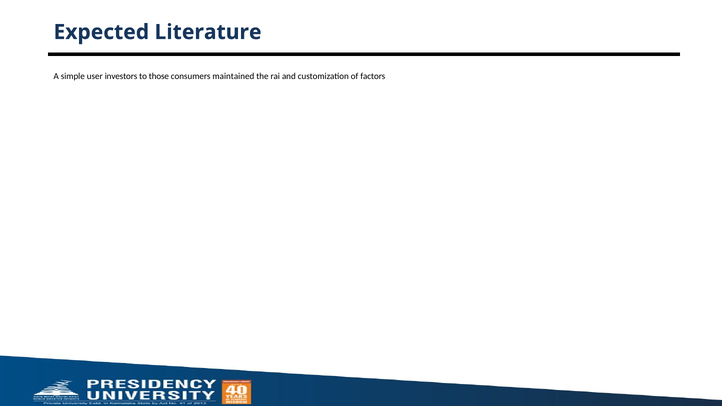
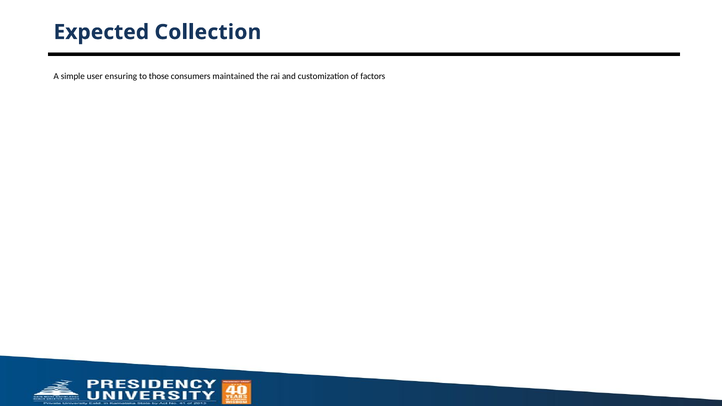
Literature: Literature -> Collection (208, 32)
investors: investors -> ensuring (121, 76)
